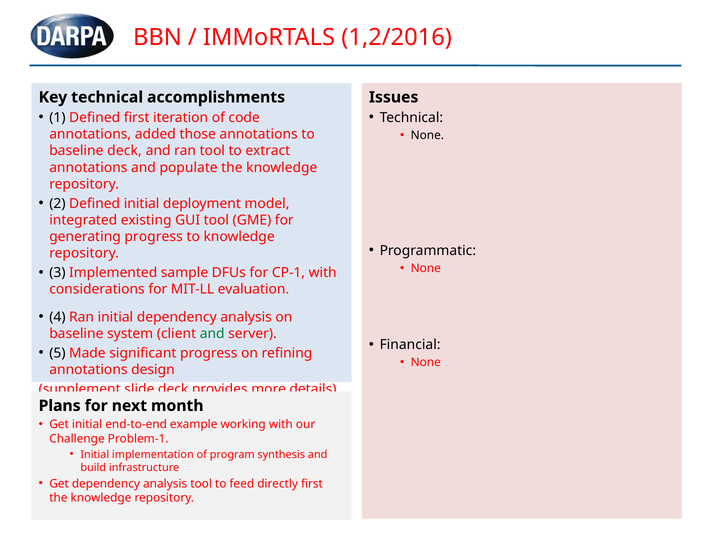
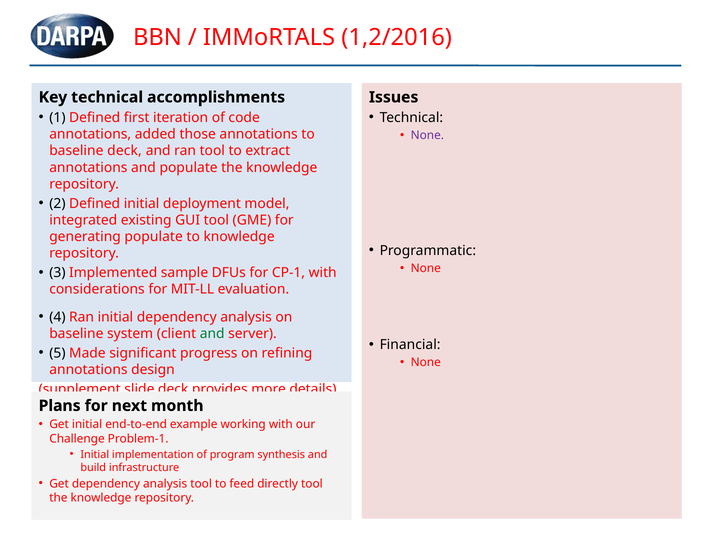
None colour: black -> purple (427, 135)
generating progress: progress -> populate (154, 236)
directly first: first -> tool (312, 483)
